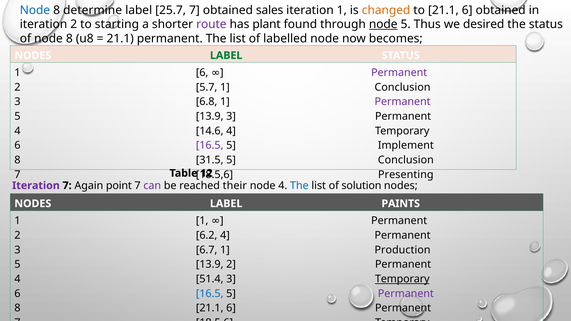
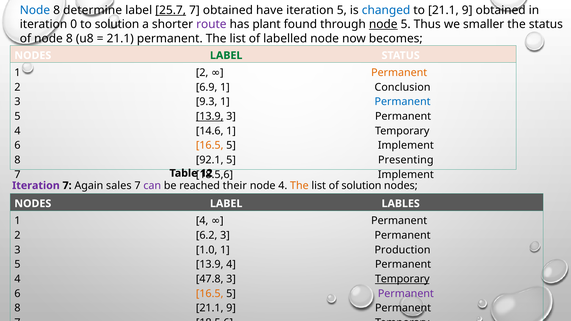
25.7 underline: none -> present (171, 10)
sales: sales -> have (270, 10)
iteration 1: 1 -> 5 (342, 10)
changed colour: orange -> blue (386, 10)
to 21.1 6: 6 -> 9 (467, 10)
iteration 2: 2 -> 0 (74, 24)
to starting: starting -> solution (117, 24)
desired: desired -> smaller (484, 24)
1 6: 6 -> 2 (202, 73)
Permanent colour: purple -> orange (399, 73)
5.7: 5.7 -> 6.9 (207, 87)
6.8: 6.8 -> 9.3 (207, 102)
Permanent colour: purple -> blue (403, 102)
13.9 underline: none -> present (210, 116)
14.6 4: 4 -> 1 (231, 131)
16.5 colour: purple -> orange (210, 145)
31.5: 31.5 -> 92.1 (210, 160)
5 Conclusion: Conclusion -> Presenting (406, 160)
Presenting: Presenting -> Implement (406, 175)
point: point -> sales (119, 186)
The colour: blue -> orange (299, 186)
PAINTS: PAINTS -> LABLES (401, 204)
1 1: 1 -> 4 (202, 221)
6.2 4: 4 -> 3 (225, 235)
6.7: 6.7 -> 1.0 (207, 250)
13.9 2: 2 -> 4 (231, 265)
51.4: 51.4 -> 47.8 (210, 279)
16.5 colour: blue -> orange (210, 294)
8 21.1 6: 6 -> 9 (231, 308)
